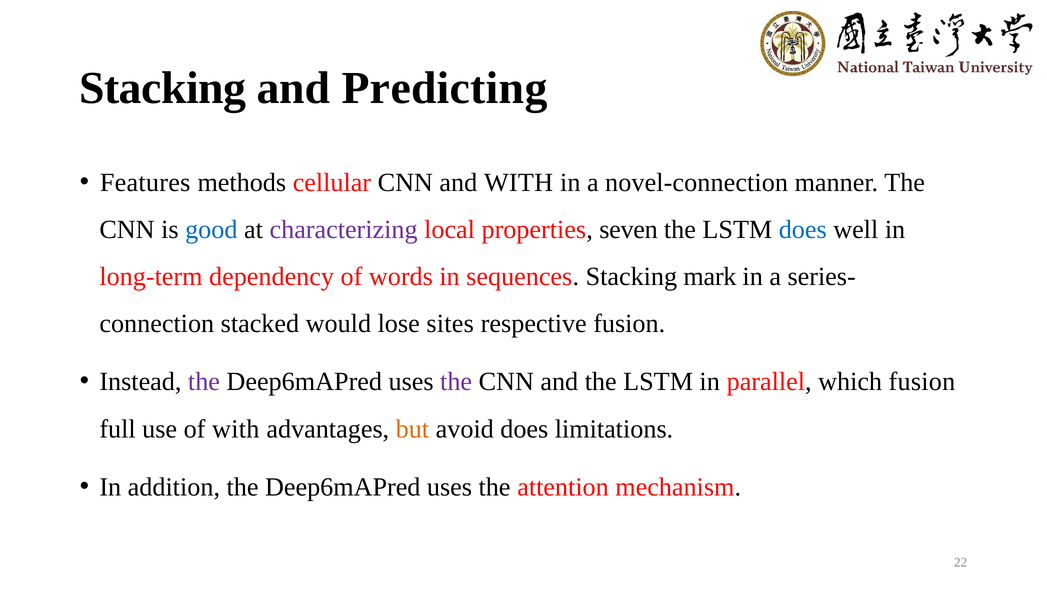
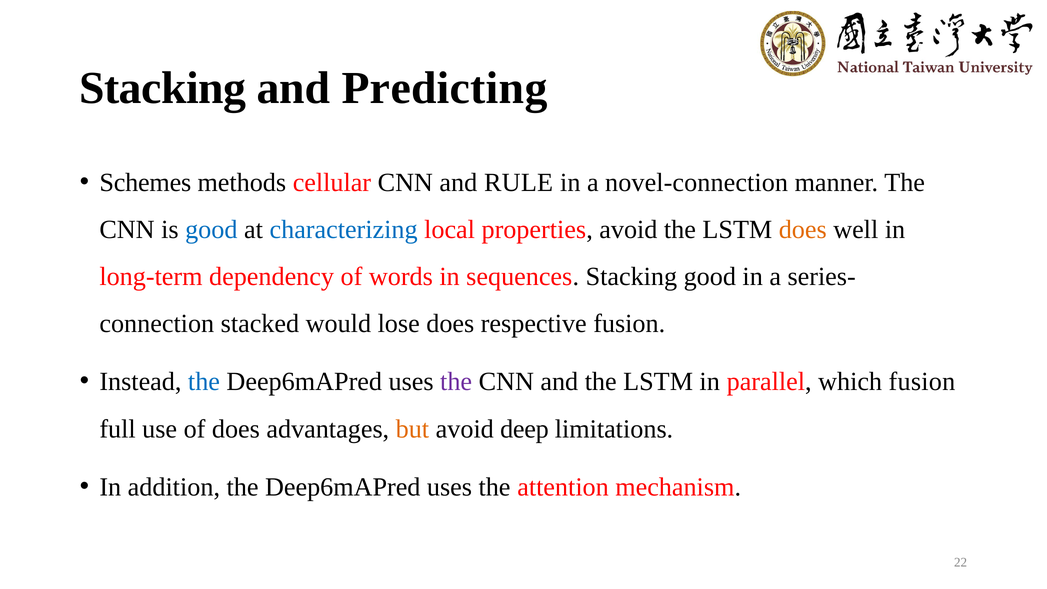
Features: Features -> Schemes (145, 182)
and WITH: WITH -> RULE (519, 182)
characterizing colour: purple -> blue (344, 229)
properties seven: seven -> avoid (628, 229)
does colour: blue -> orange (803, 229)
Stacking mark: mark -> good (710, 277)
lose sites: sites -> does (450, 324)
the colour: purple -> blue (204, 382)
of with: with -> does (236, 429)
avoid does: does -> deep (524, 429)
